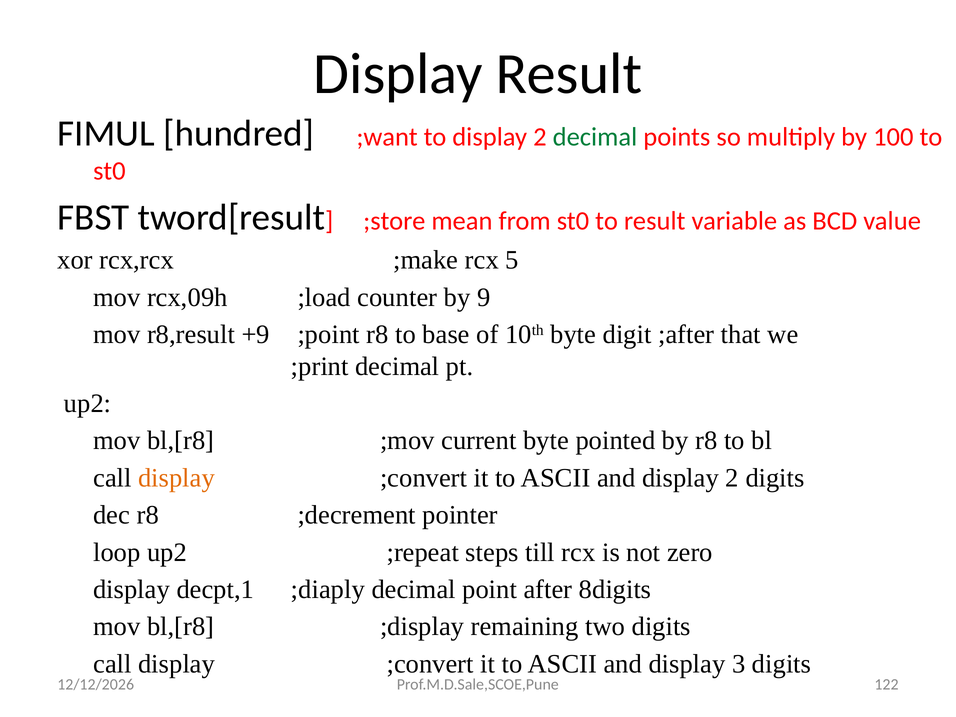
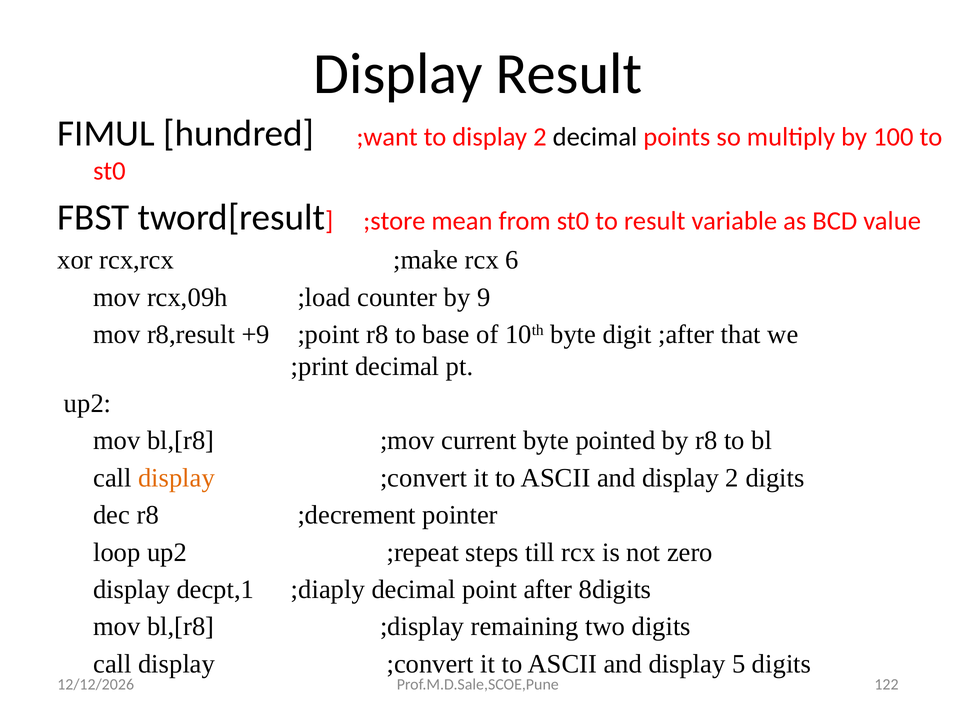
decimal colour: green -> black (595, 137)
5: 5 -> 6 (512, 260)
3: 3 -> 5 (739, 664)
